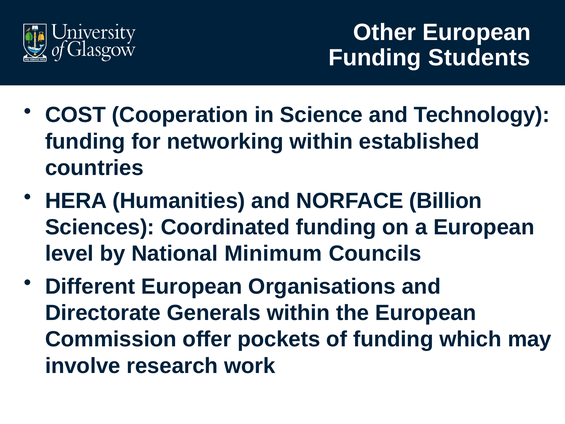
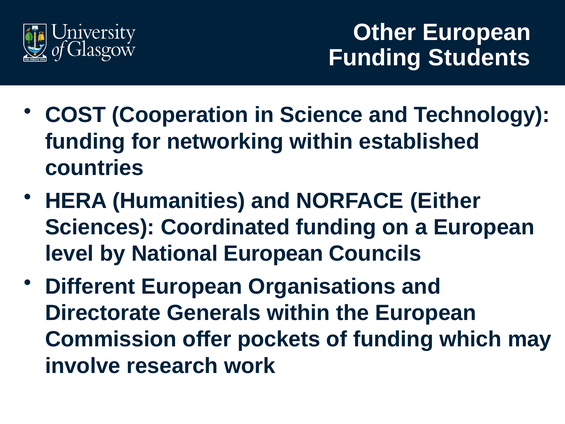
Billion: Billion -> Either (445, 201)
National Minimum: Minimum -> European (273, 253)
